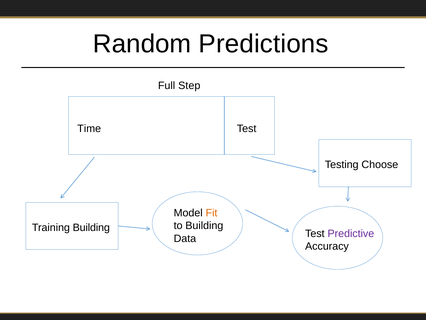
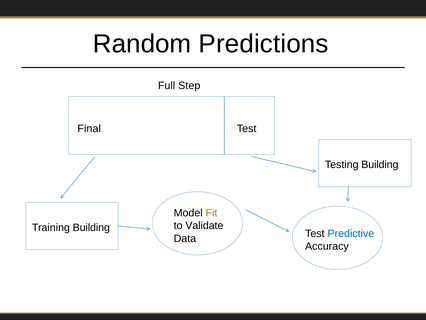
Time: Time -> Final (89, 128)
Testing Choose: Choose -> Building (380, 165)
to Building: Building -> Validate (204, 225)
Predictive colour: purple -> blue (351, 233)
